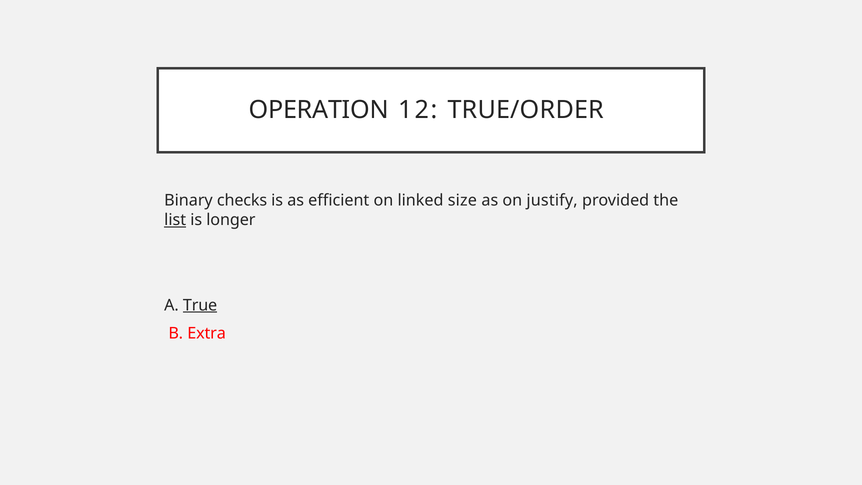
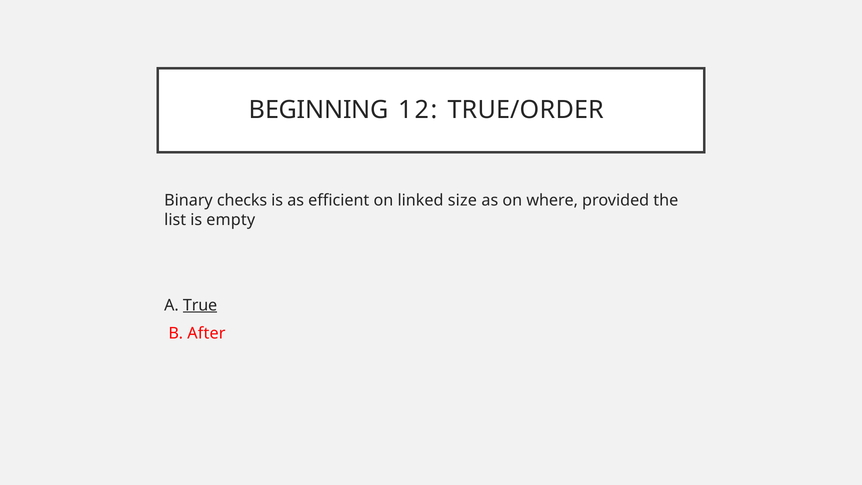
OPERATION: OPERATION -> BEGINNING (319, 110)
justify: justify -> where (552, 201)
list underline: present -> none (175, 220)
longer: longer -> empty (231, 220)
Extra: Extra -> After (206, 333)
